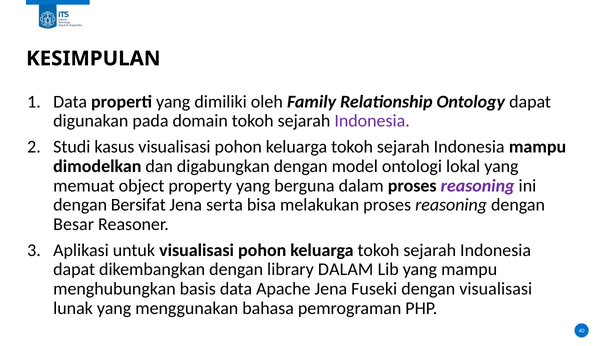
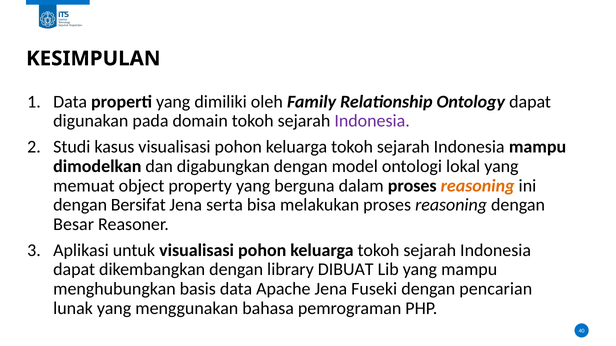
reasoning colour: purple -> orange (478, 186)
library DALAM: DALAM -> DIBUAT (346, 270)
dengan visualisasi: visualisasi -> pencarian (496, 289)
